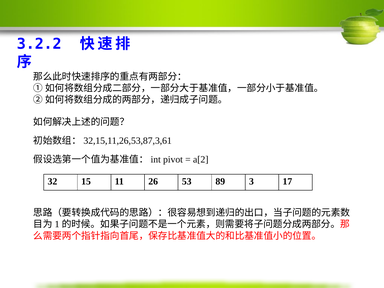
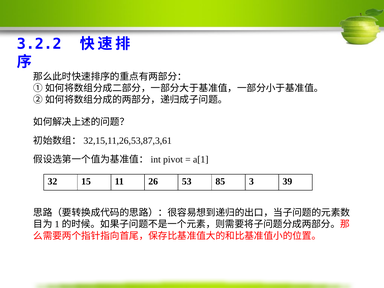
a[2: a[2 -> a[1 (201, 159)
89: 89 -> 85 (220, 182)
17: 17 -> 39 (287, 182)
